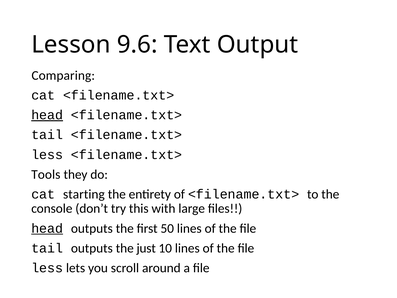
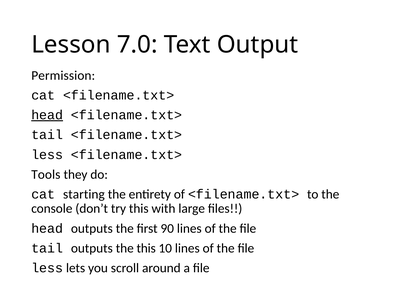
9.6: 9.6 -> 7.0 (137, 44)
Comparing: Comparing -> Permission (63, 75)
head underline: present -> none (47, 228)
50: 50 -> 90 (167, 228)
the just: just -> this (146, 248)
